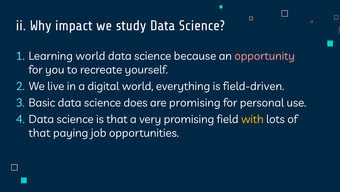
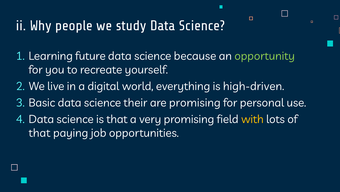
impact: impact -> people (74, 25)
Learning world: world -> future (90, 56)
opportunity colour: pink -> light green (265, 56)
field-driven: field-driven -> high-driven (254, 86)
does: does -> their (135, 102)
